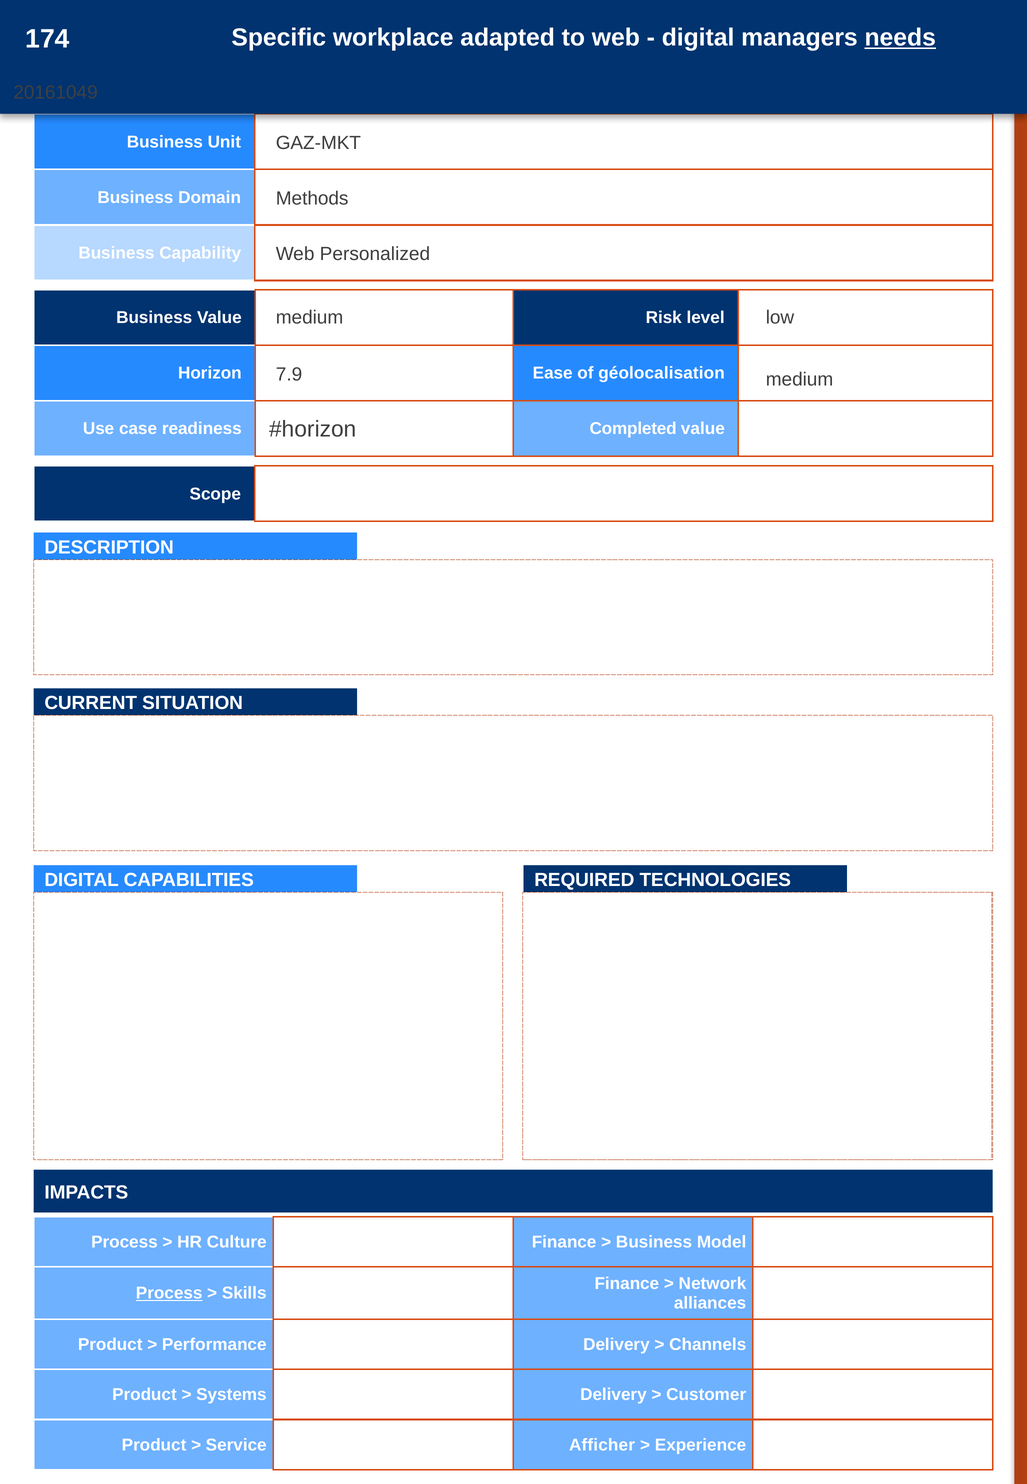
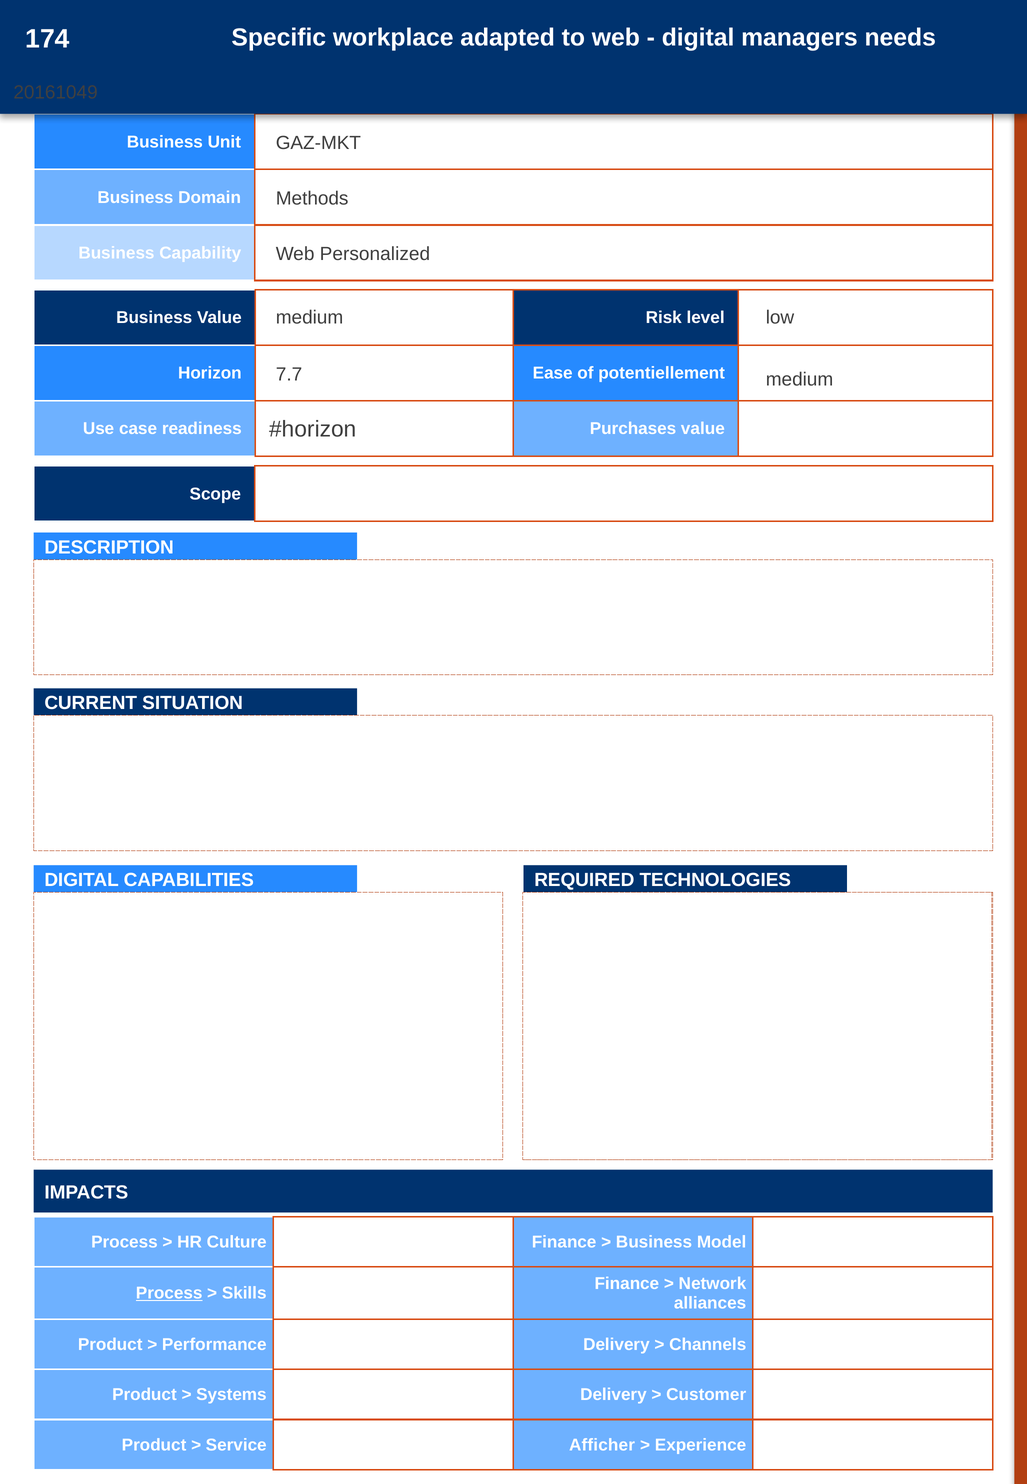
needs underline: present -> none (900, 37)
géolocalisation: géolocalisation -> potentiellement (662, 373)
7.9: 7.9 -> 7.7 (289, 374)
Completed: Completed -> Purchases (633, 429)
